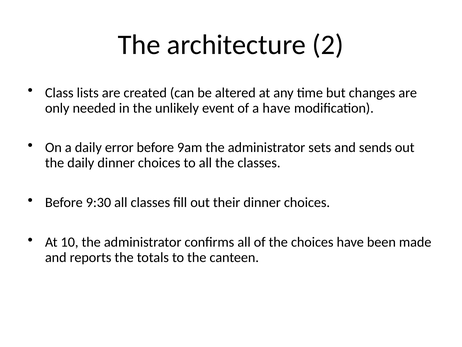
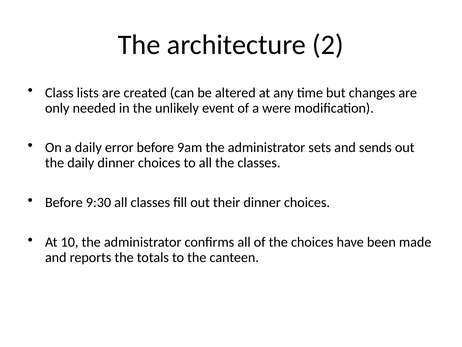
a have: have -> were (277, 108)
